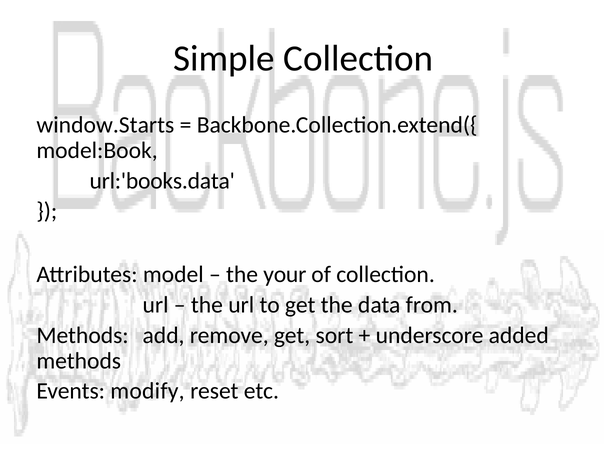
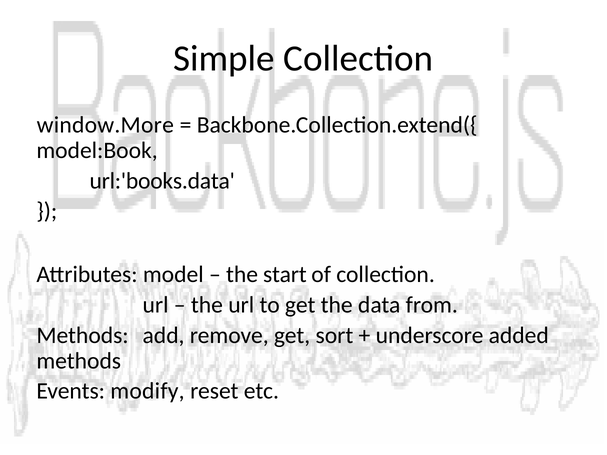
window.Starts: window.Starts -> window.More (105, 125)
your: your -> start (285, 275)
